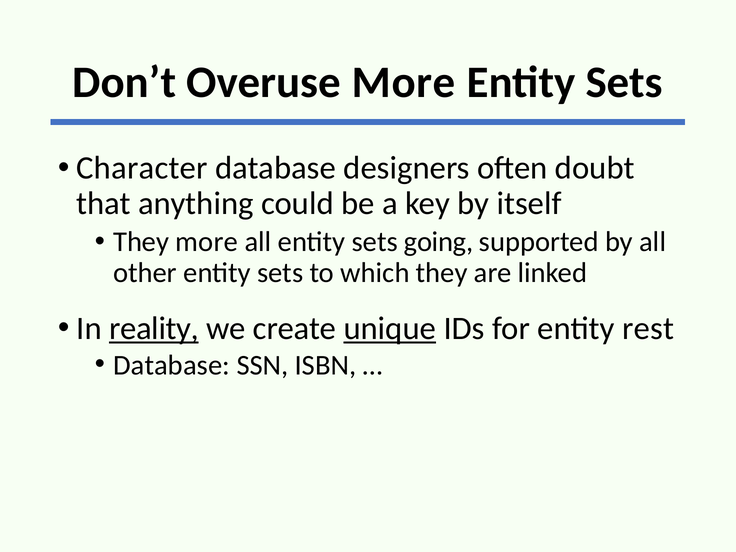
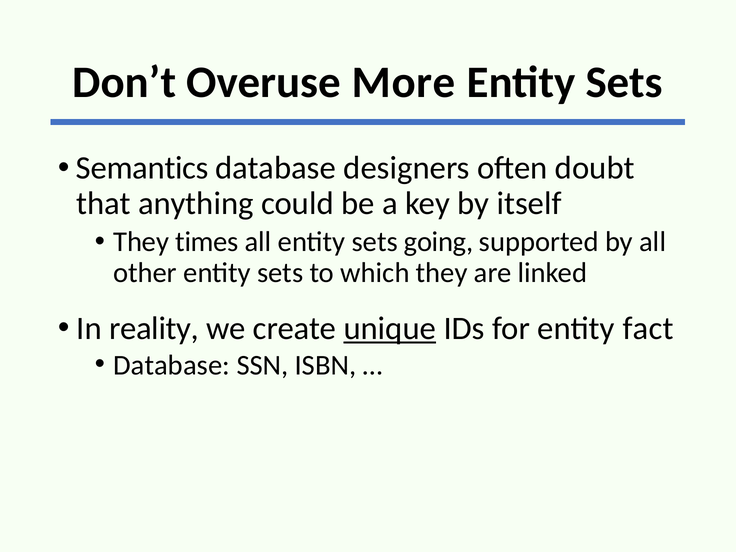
Character: Character -> Semantics (142, 168)
They more: more -> times (207, 242)
reality underline: present -> none (154, 329)
rest: rest -> fact (648, 329)
